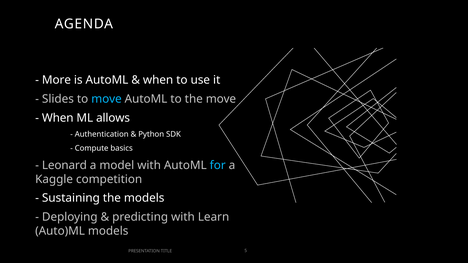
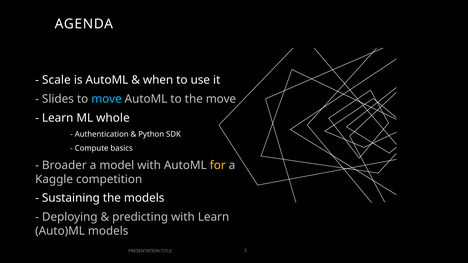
More: More -> Scale (56, 80)
When: When -> Learn (58, 118)
allows: allows -> whole (113, 118)
Leonard: Leonard -> Broader (64, 165)
for colour: light blue -> yellow (218, 165)
